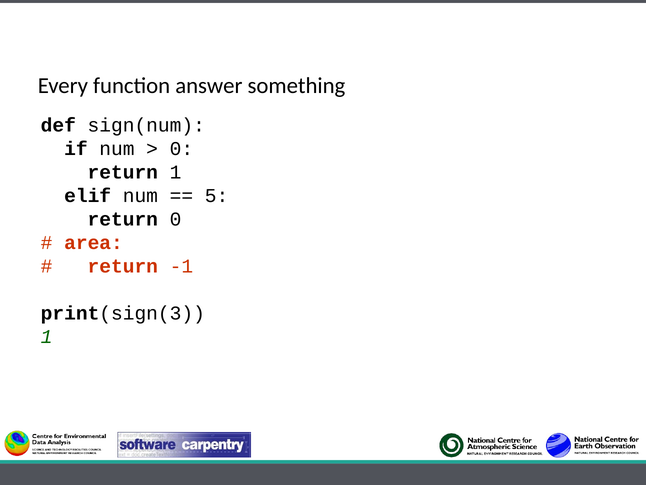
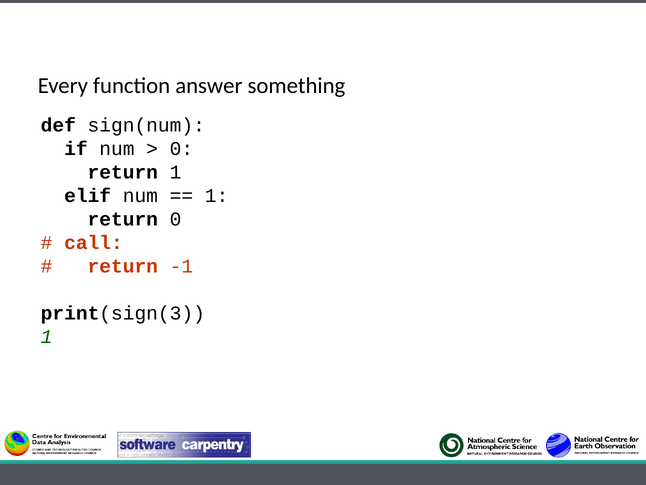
5: 5 -> 1 (217, 196)
area: area -> call (93, 242)
